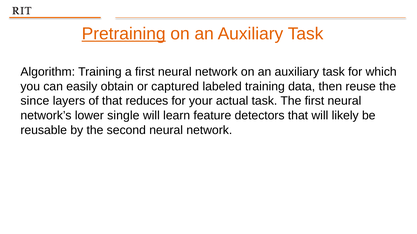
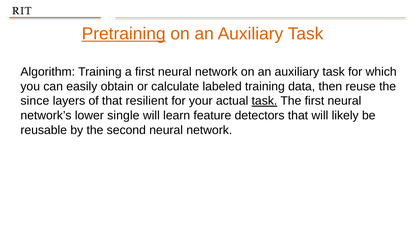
captured: captured -> calculate (175, 87)
reduces: reduces -> resilient (147, 101)
task underline: none -> present (264, 101)
